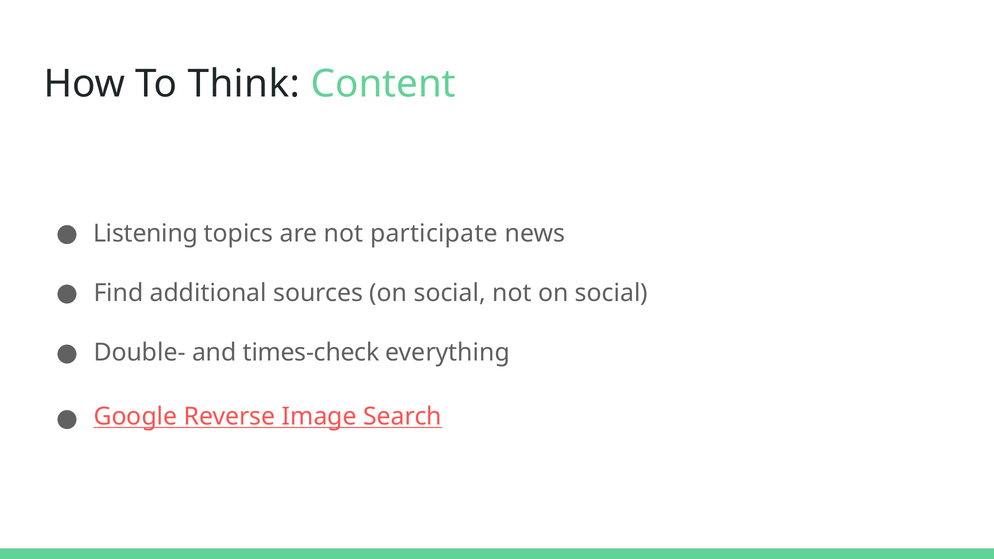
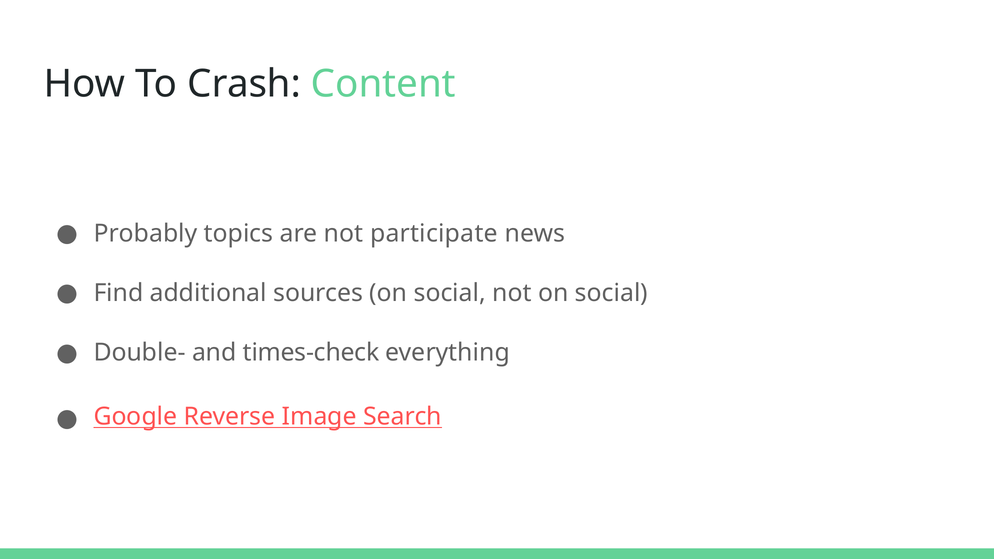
Think: Think -> Crash (244, 84)
Listening: Listening -> Probably (145, 234)
